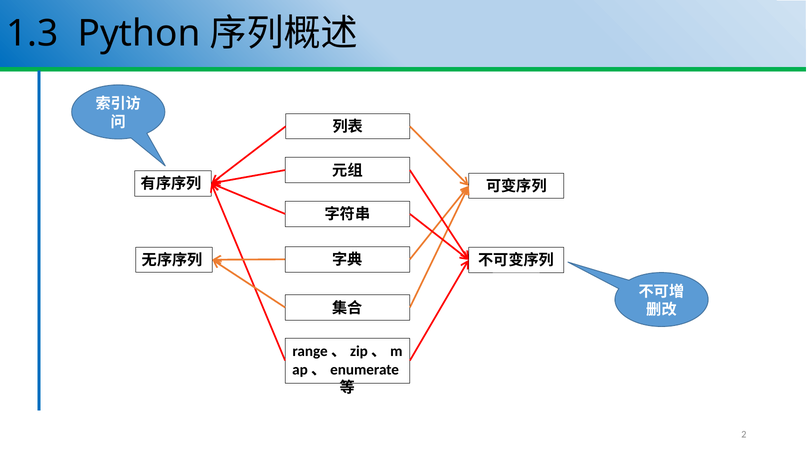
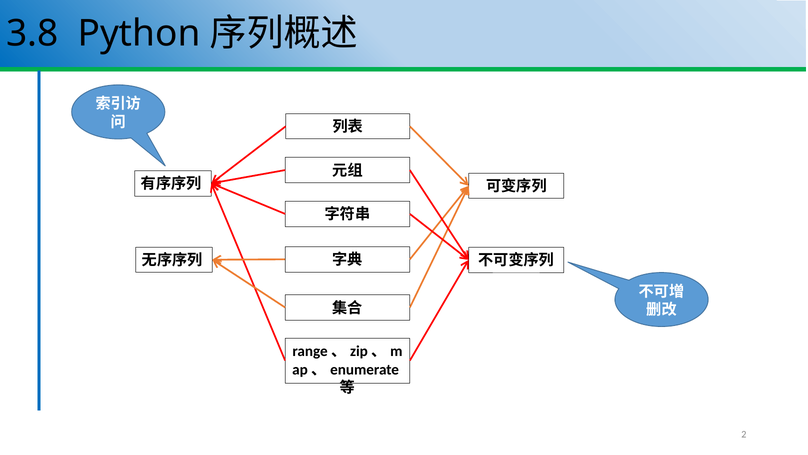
1.3: 1.3 -> 3.8 (32, 33)
